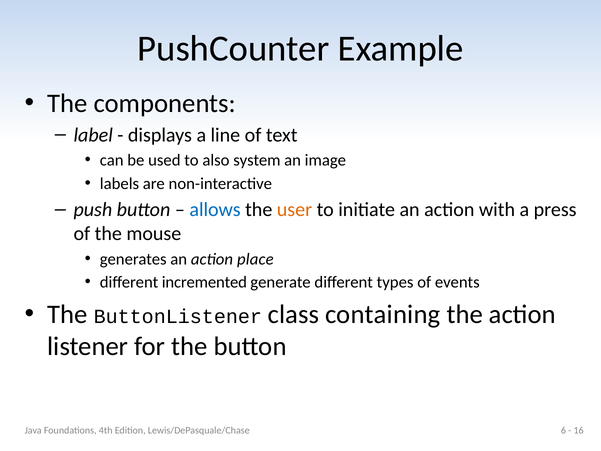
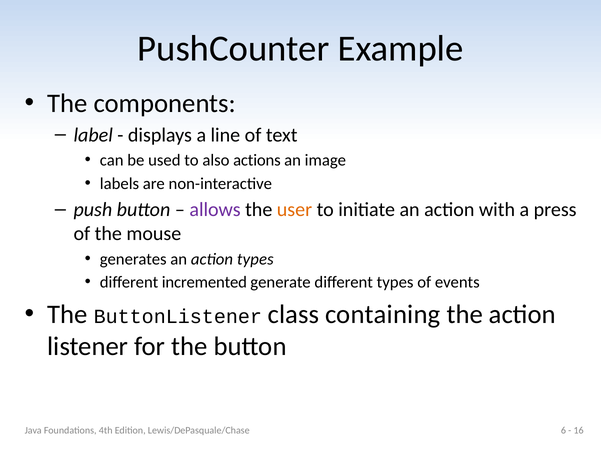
system: system -> actions (257, 160)
allows colour: blue -> purple (215, 210)
action place: place -> types (255, 259)
